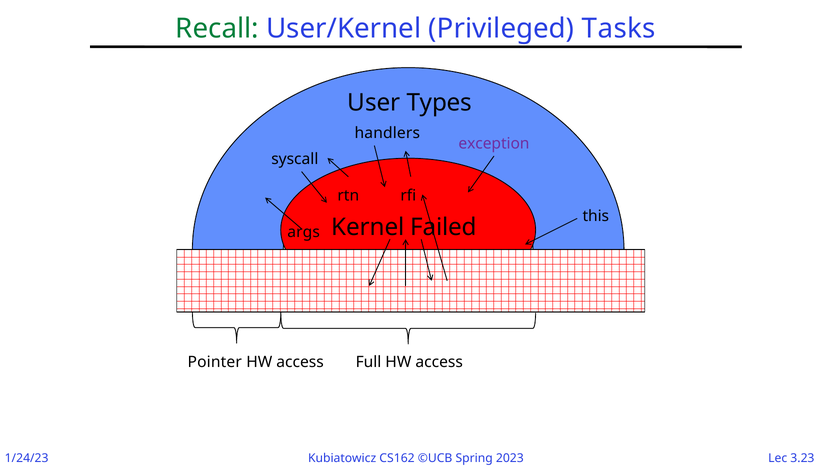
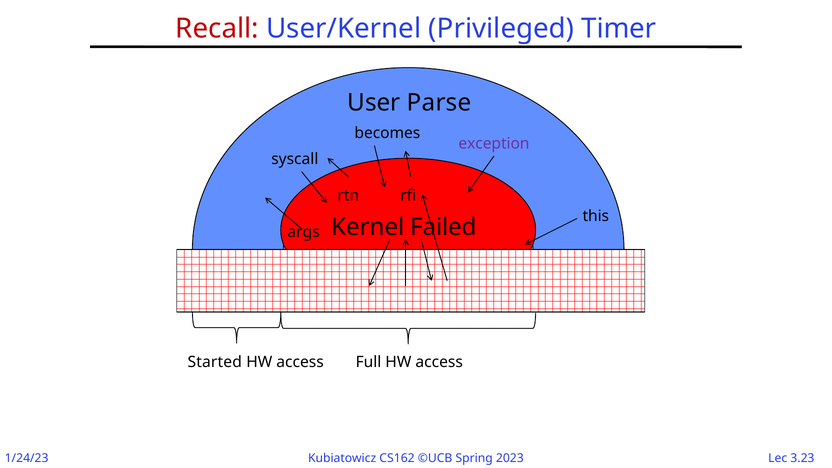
Recall colour: green -> red (217, 28)
Tasks: Tasks -> Timer (619, 28)
Types: Types -> Parse (439, 103)
handlers: handlers -> becomes (387, 133)
Pointer: Pointer -> Started (215, 362)
